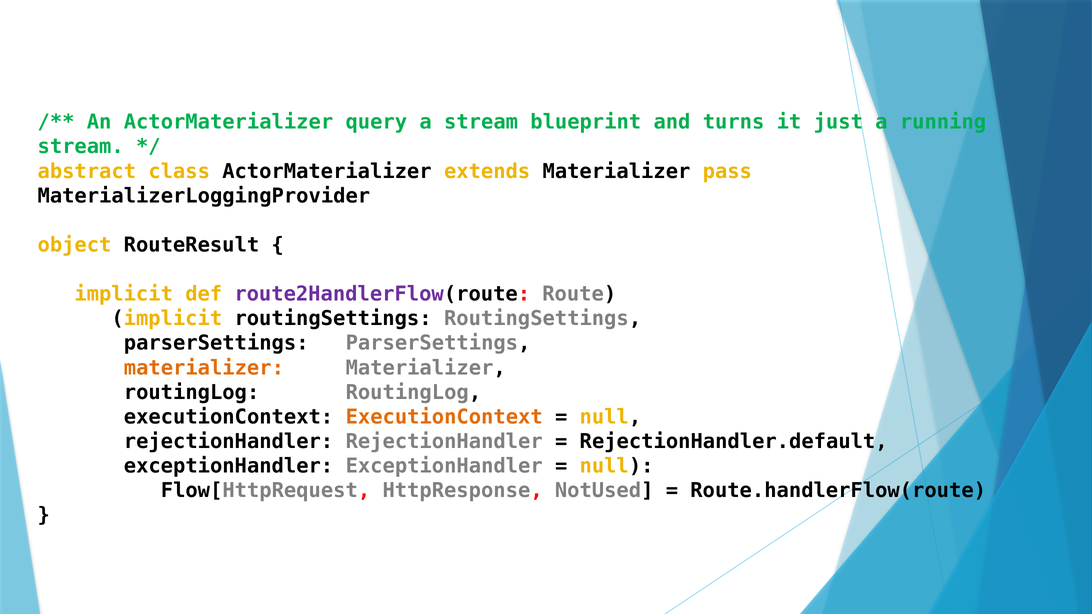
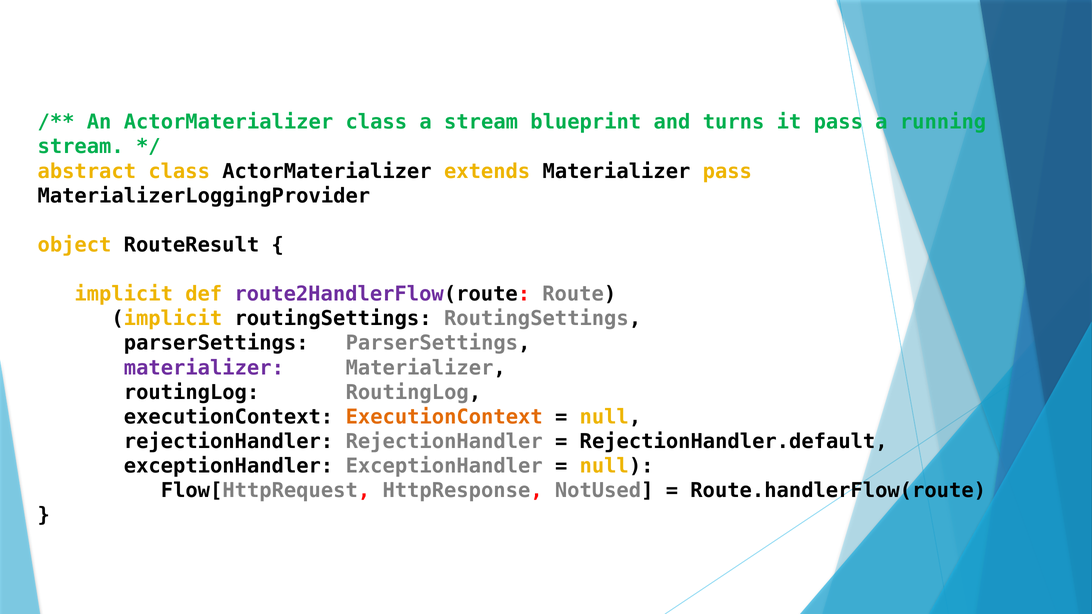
ActorMaterializer query: query -> class (376, 122)
it just: just -> pass (838, 122)
materializer colour: orange -> purple (204, 368)
